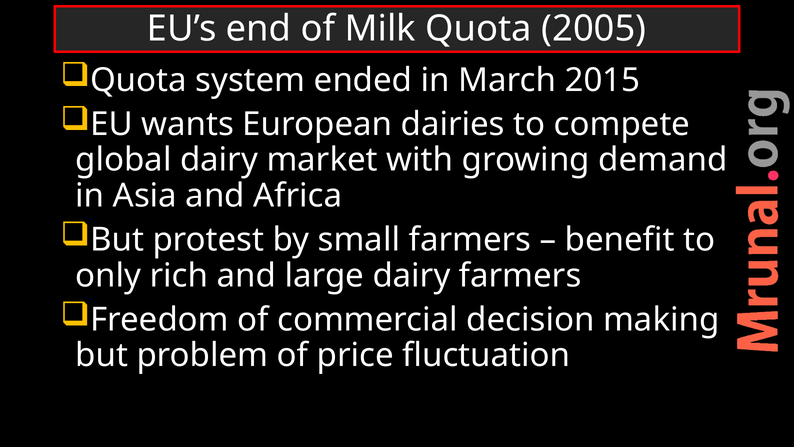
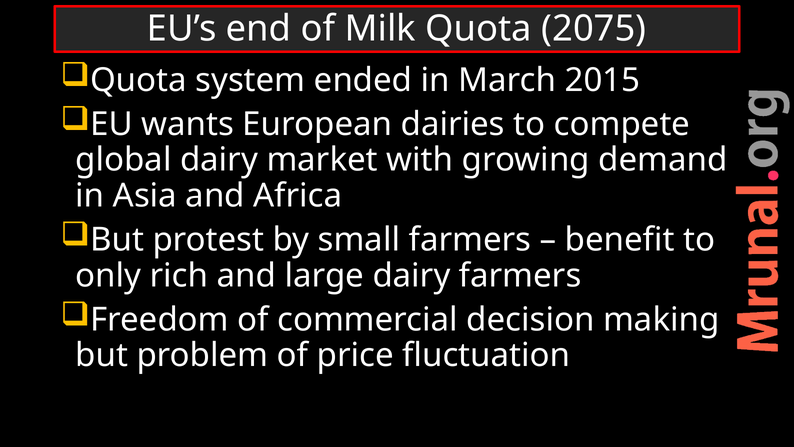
2005: 2005 -> 2075 (594, 29)
